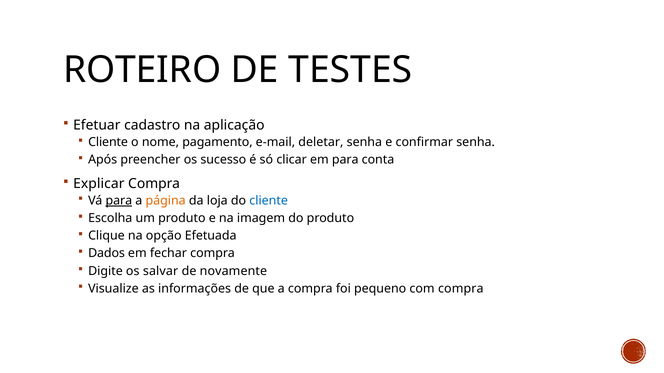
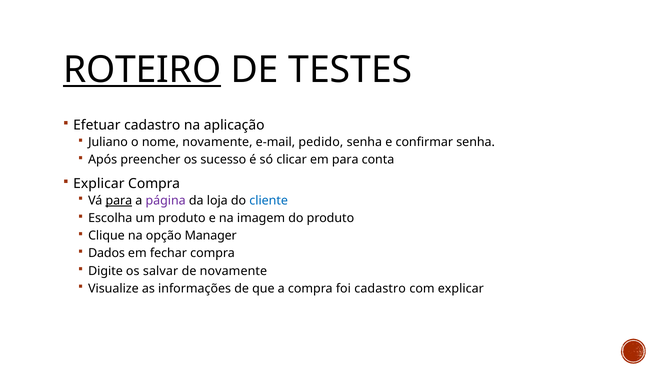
ROTEIRO underline: none -> present (142, 70)
Cliente: Cliente -> Juliano (108, 142)
nome pagamento: pagamento -> novamente (217, 142)
deletar: deletar -> pedido (321, 142)
página colour: orange -> purple (166, 201)
Efetuada: Efetuada -> Manager (211, 236)
foi pequeno: pequeno -> cadastro (380, 289)
com compra: compra -> explicar (461, 289)
